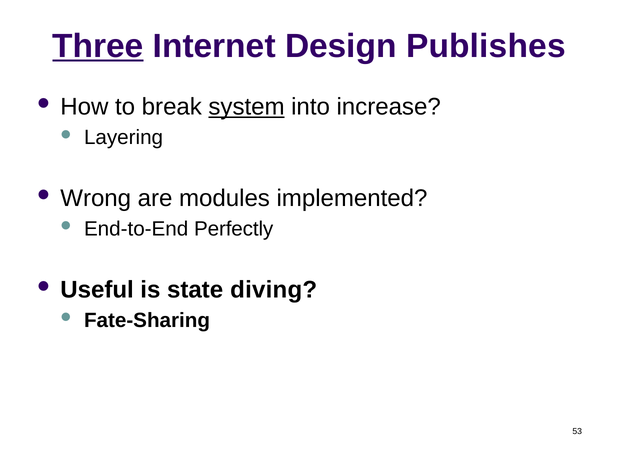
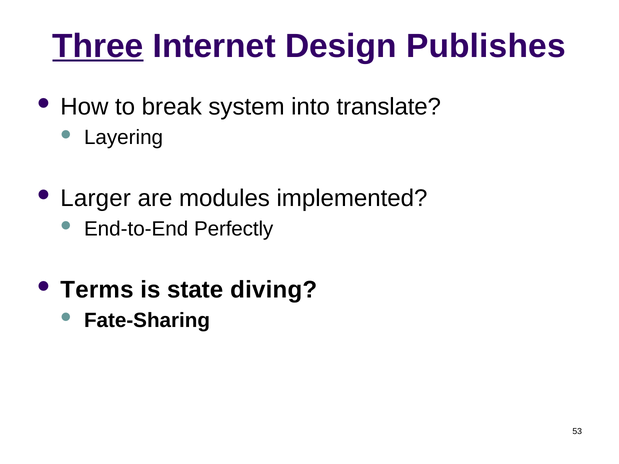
system underline: present -> none (247, 107)
increase: increase -> translate (389, 107)
Wrong: Wrong -> Larger (96, 198)
Useful: Useful -> Terms (97, 290)
